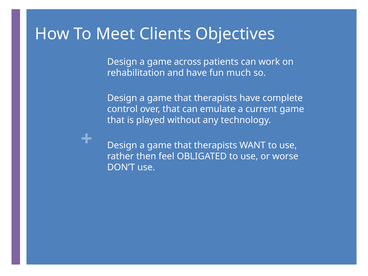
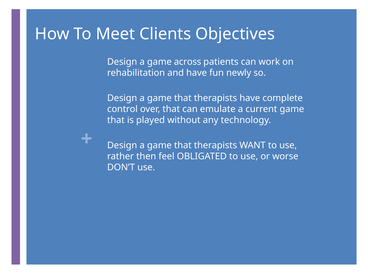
much: much -> newly (239, 73)
